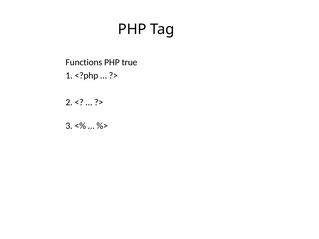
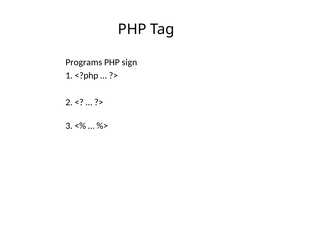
Functions: Functions -> Programs (84, 62)
true: true -> sign (129, 62)
